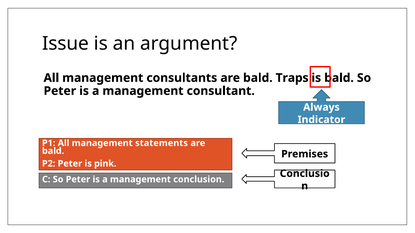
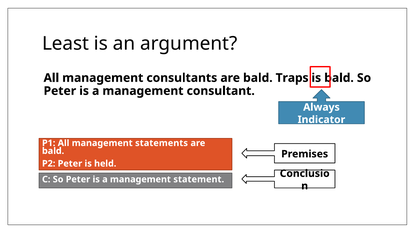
Issue: Issue -> Least (66, 44)
pink: pink -> held (105, 164)
conclusion: conclusion -> statement (199, 180)
